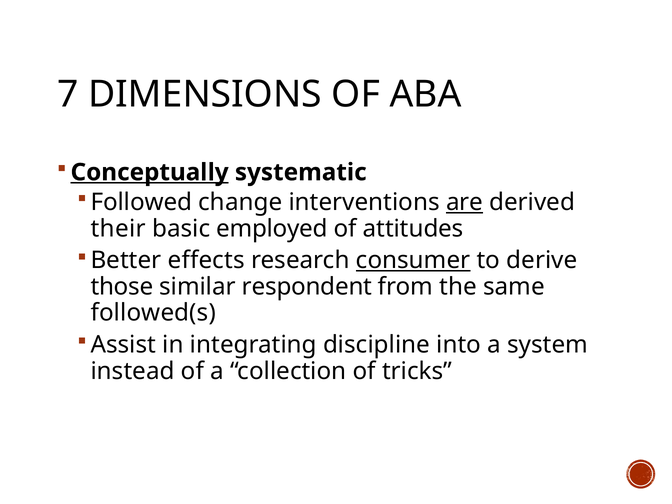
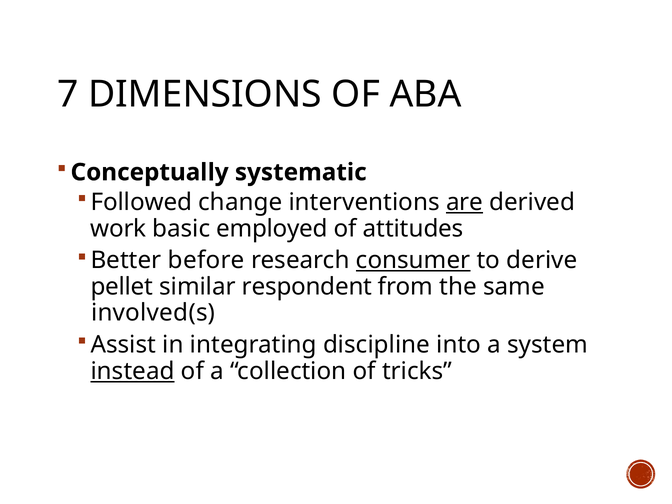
Conceptually underline: present -> none (150, 172)
their: their -> work (118, 229)
effects: effects -> before (206, 260)
those: those -> pellet (122, 287)
followed(s: followed(s -> involved(s (153, 313)
instead underline: none -> present (133, 371)
